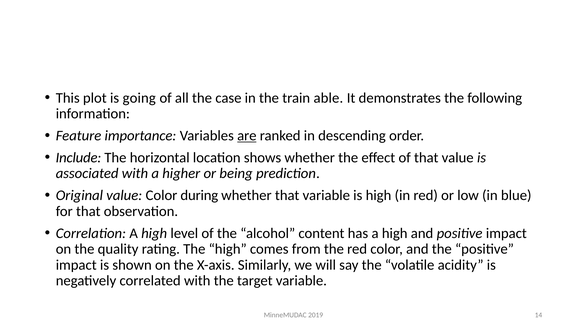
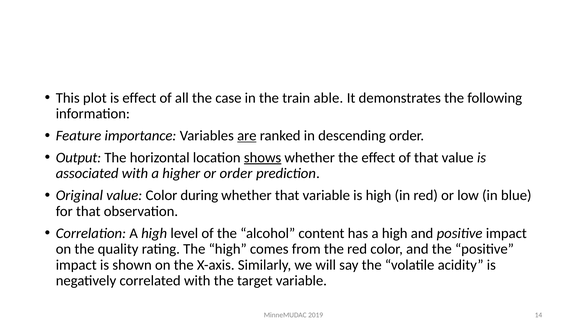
is going: going -> effect (139, 98)
Include: Include -> Output (78, 158)
shows underline: none -> present (263, 158)
or being: being -> order (236, 174)
